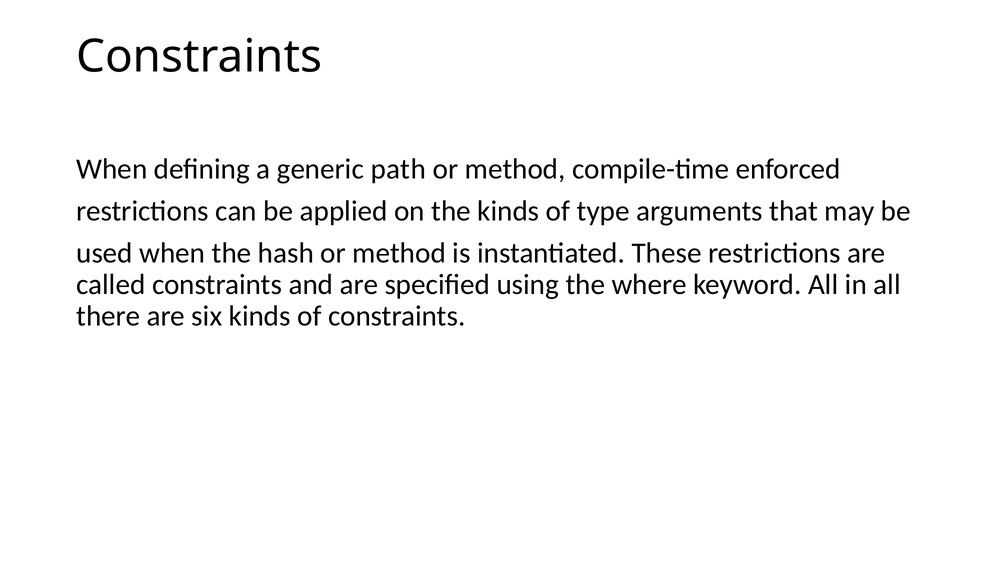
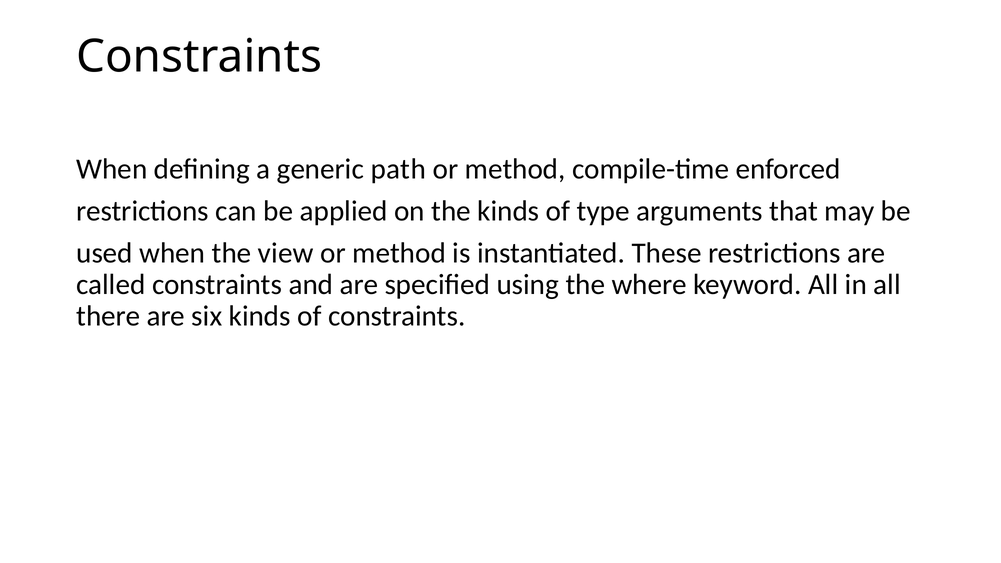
hash: hash -> view (286, 253)
